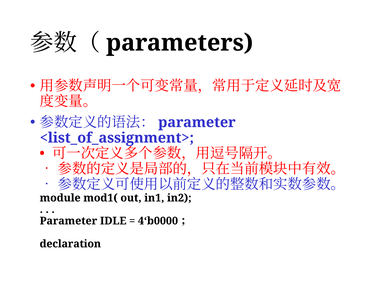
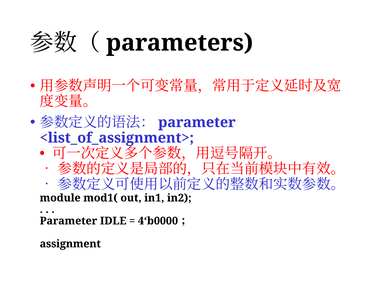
declaration: declaration -> assignment (70, 244)
